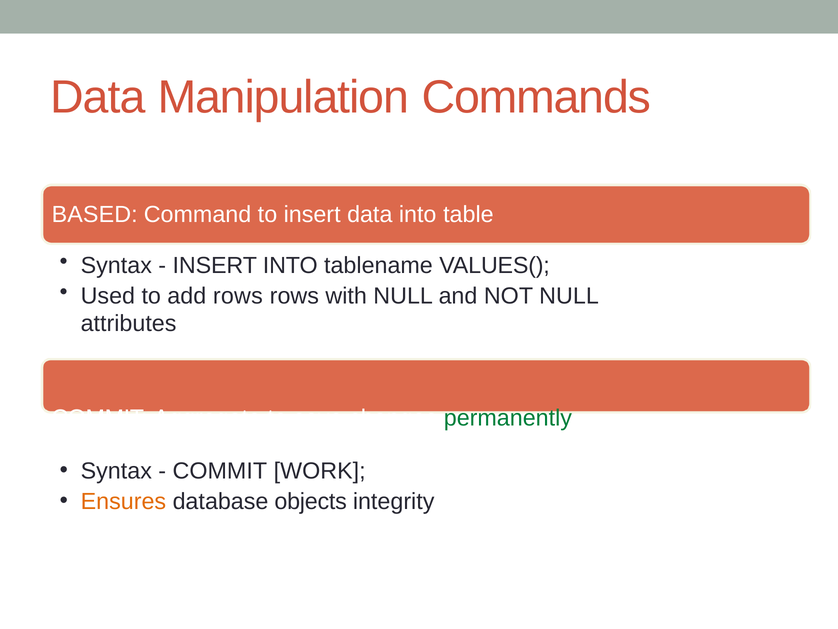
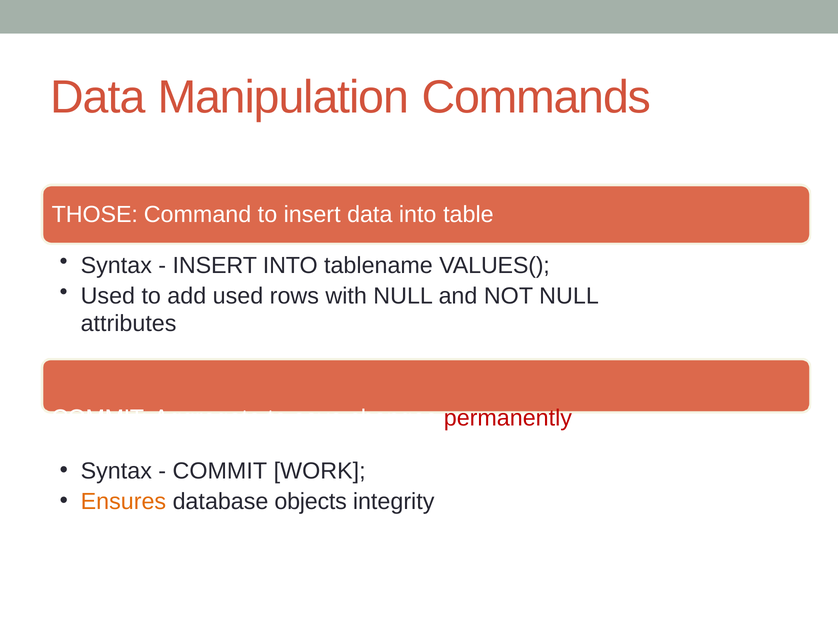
BASED: BASED -> THOSE (95, 215)
add rows: rows -> used (238, 296)
permanently colour: green -> red (508, 418)
